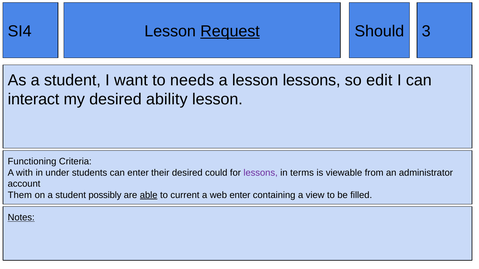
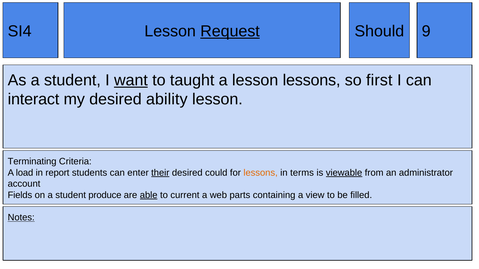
3: 3 -> 9 (426, 31)
want underline: none -> present (131, 80)
needs: needs -> taught (192, 80)
edit: edit -> first (379, 80)
Functioning: Functioning -> Terminating (32, 162)
with: with -> load (25, 173)
under: under -> report (57, 173)
their underline: none -> present (160, 173)
lessons colour: purple -> orange (261, 173)
viewable underline: none -> present (344, 173)
Them: Them -> Fields (20, 195)
possibly: possibly -> produce (105, 195)
web enter: enter -> parts (240, 195)
